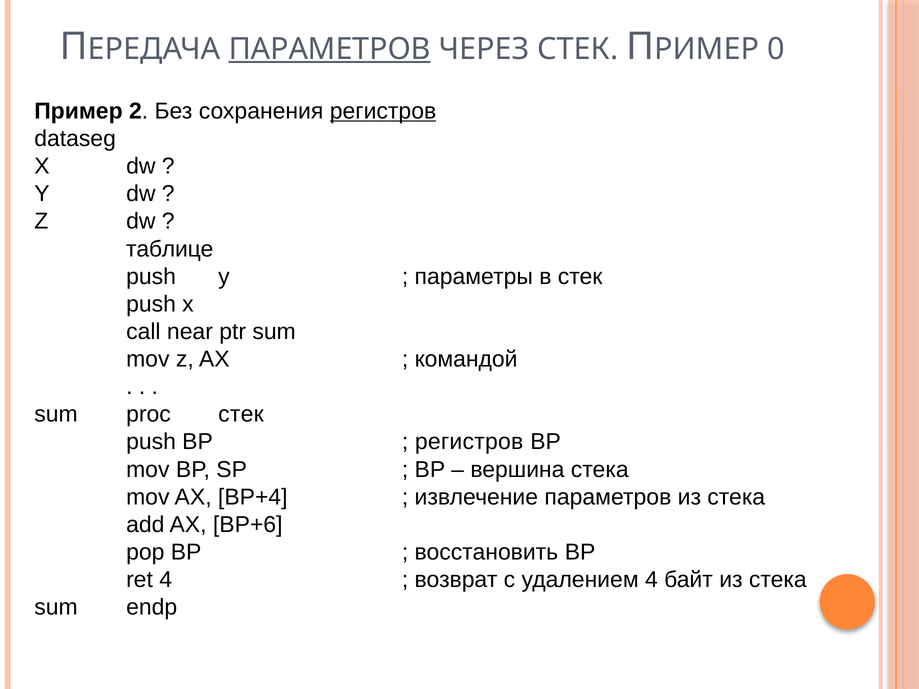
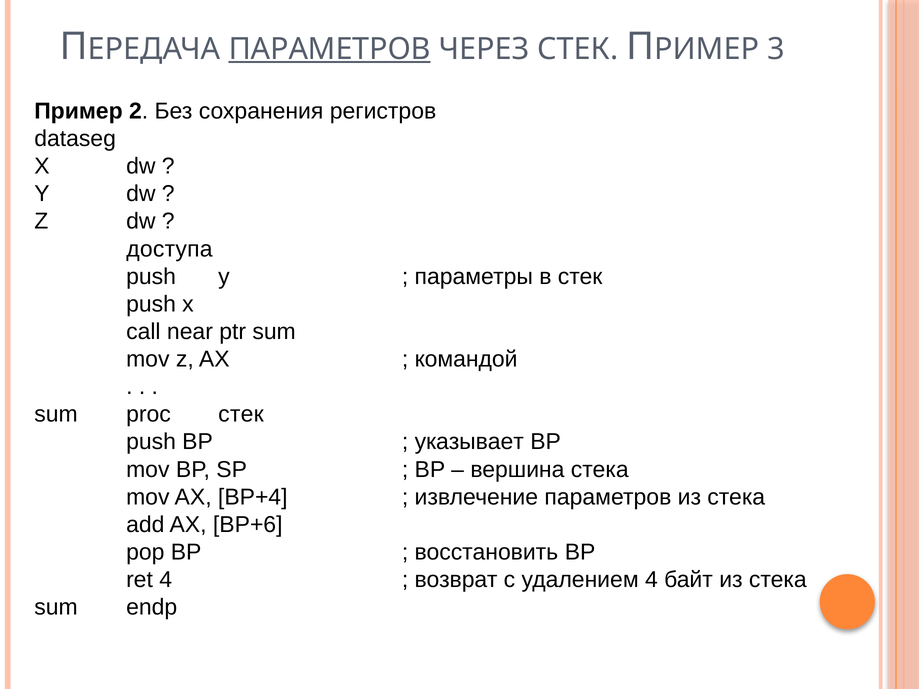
0: 0 -> 3 (776, 49)
регистров underline: present -> none (383, 111)
таблице: таблице -> доступа (169, 249)
регистров: регистров -> указывает (469, 442)
